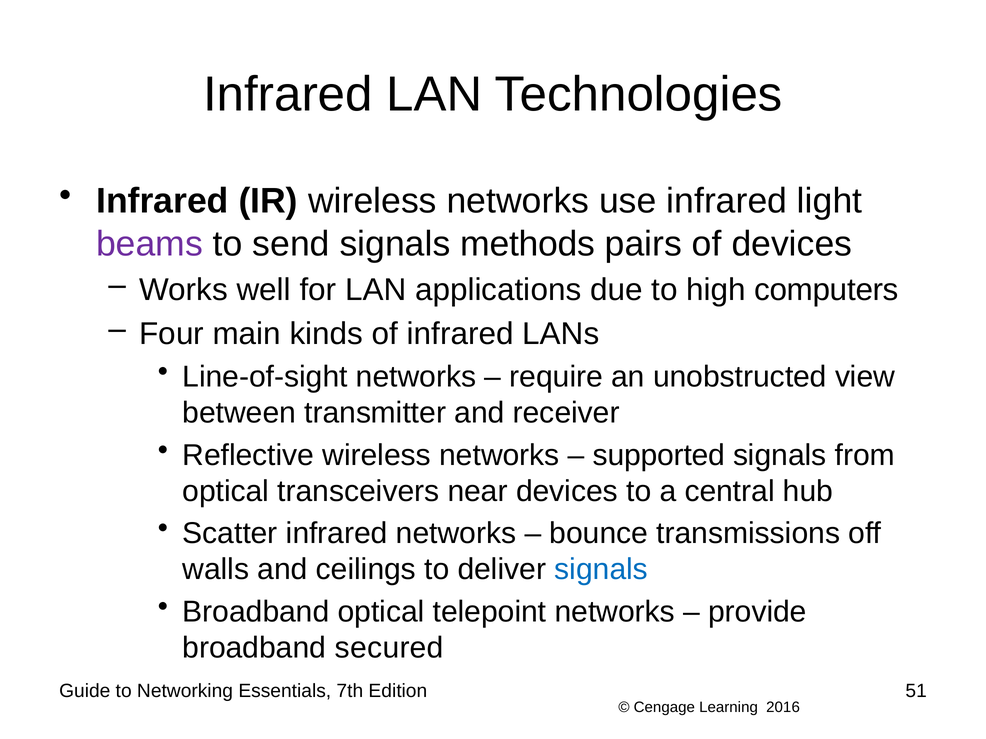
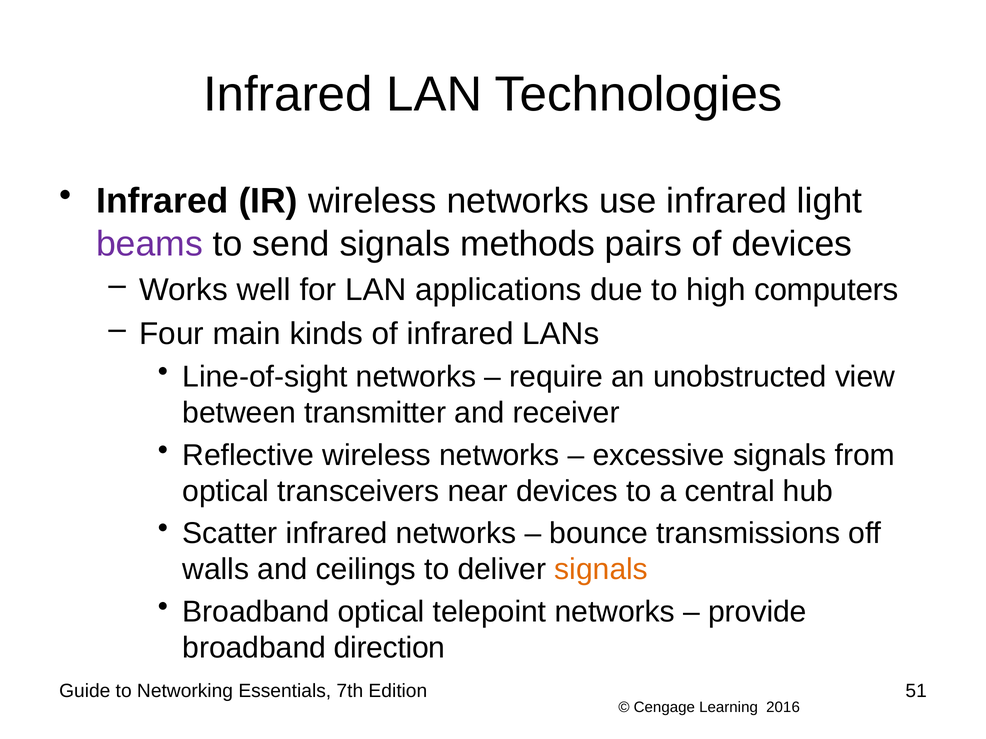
supported: supported -> excessive (659, 455)
signals colour: blue -> orange (601, 570)
secured: secured -> direction (390, 648)
